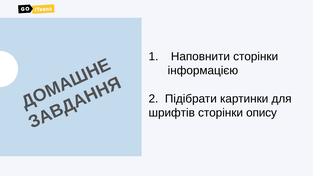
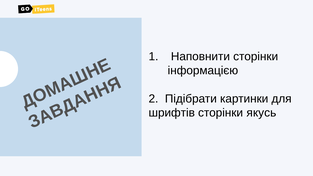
опису: опису -> якусь (261, 113)
